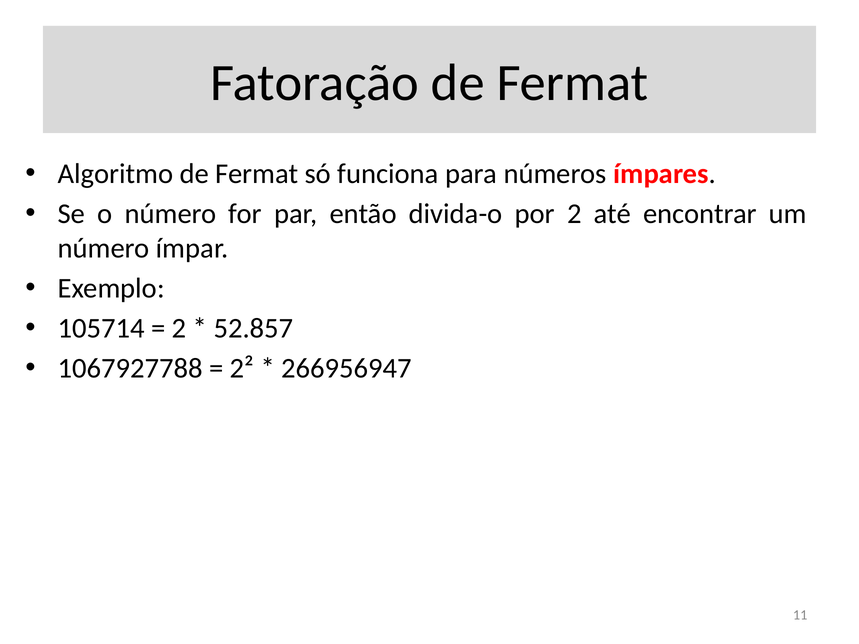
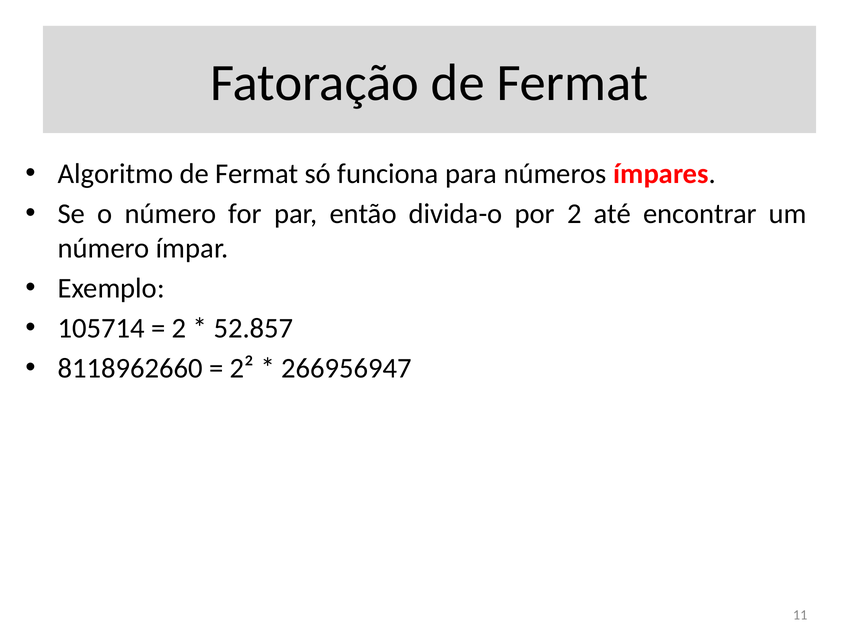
1067927788: 1067927788 -> 8118962660 (130, 368)
